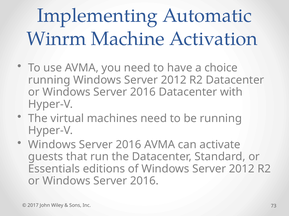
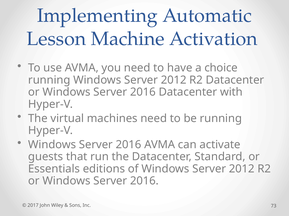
Winrm: Winrm -> Lesson (56, 39)
